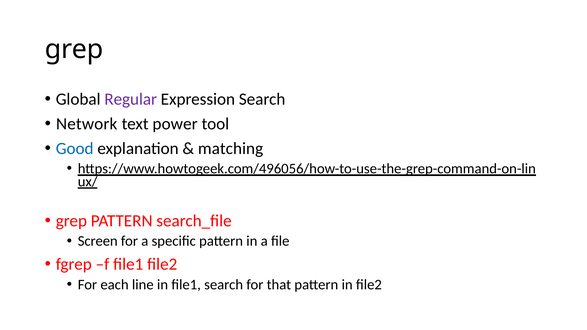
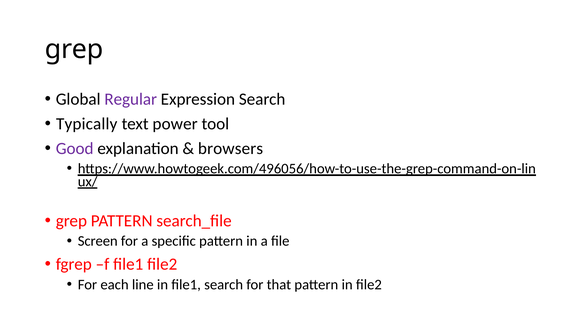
Network: Network -> Typically (87, 124)
Good colour: blue -> purple (75, 148)
matching: matching -> browsers (231, 148)
